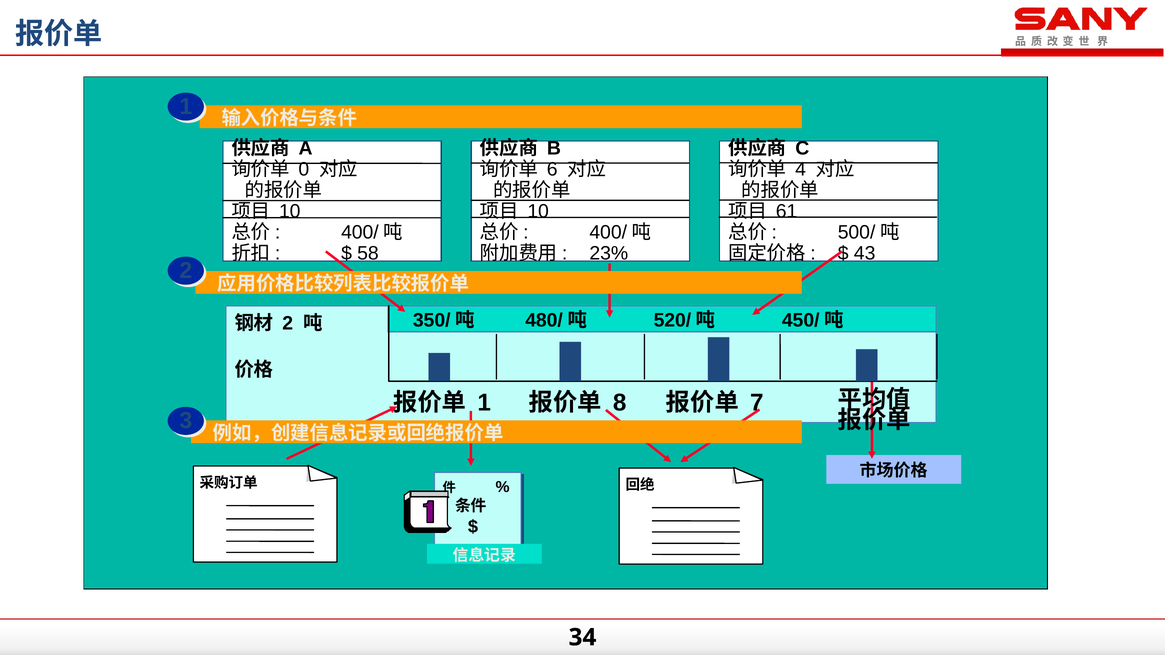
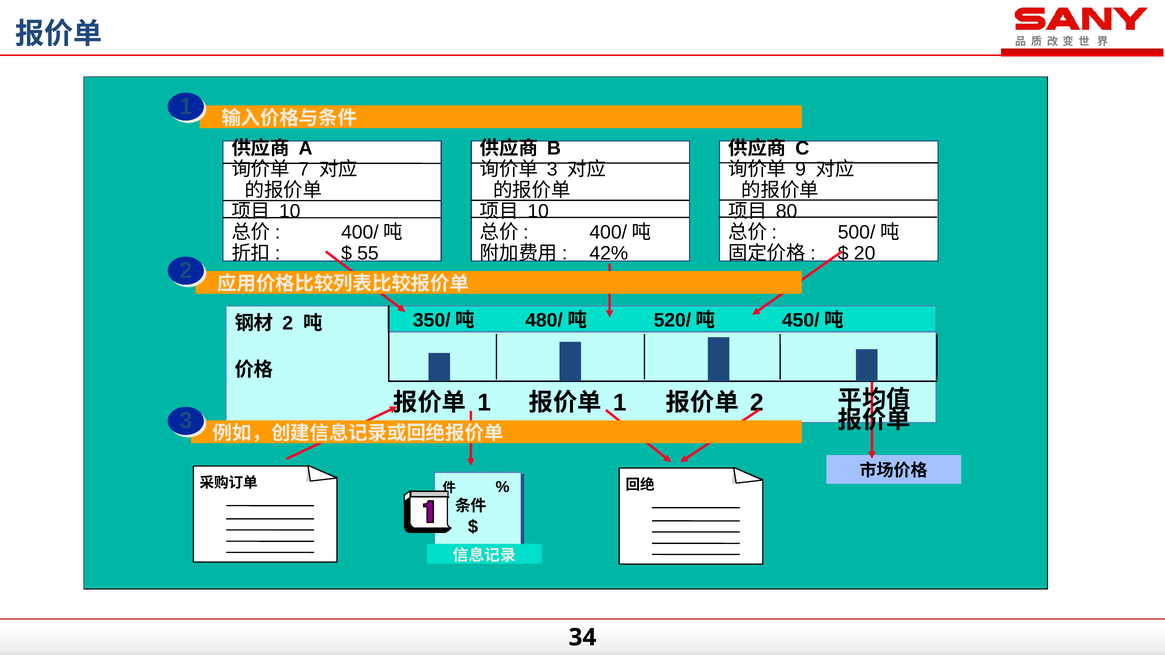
0: 0 -> 7 (304, 169)
6: 6 -> 3 (552, 169)
4: 4 -> 9 (801, 169)
61: 61 -> 80 (787, 211)
58: 58 -> 55 (368, 253)
23%: 23% -> 42% (609, 253)
43: 43 -> 20 (865, 253)
8: 8 -> 1 (620, 403)
7: 7 -> 2 (757, 403)
